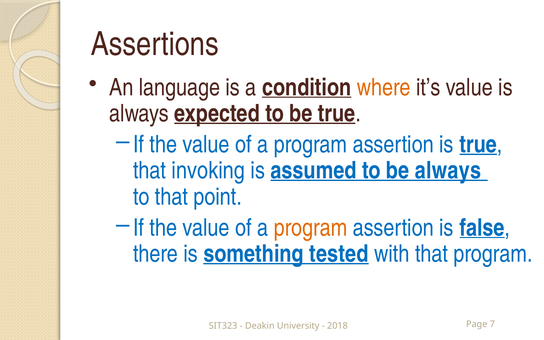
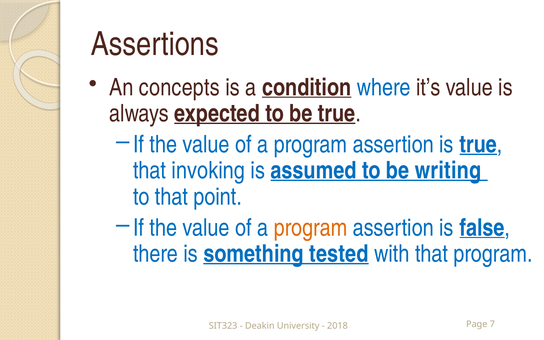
language: language -> concepts (179, 87)
where colour: orange -> blue (384, 87)
be always: always -> writing (448, 171)
